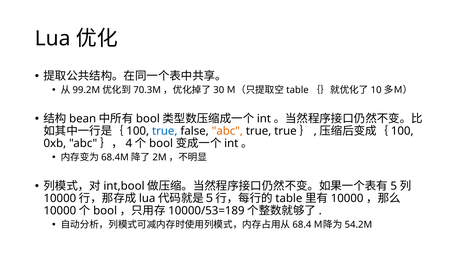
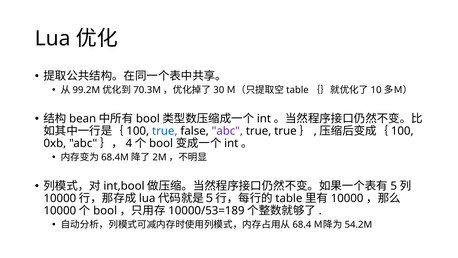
abc colour: orange -> purple (227, 131)
